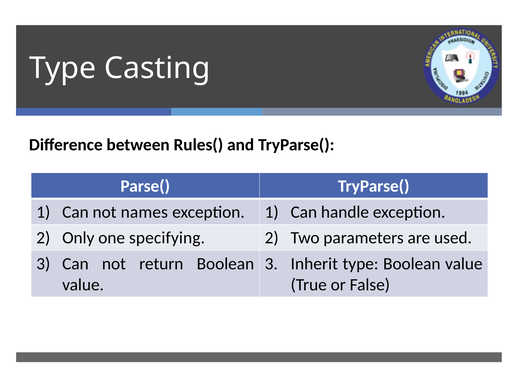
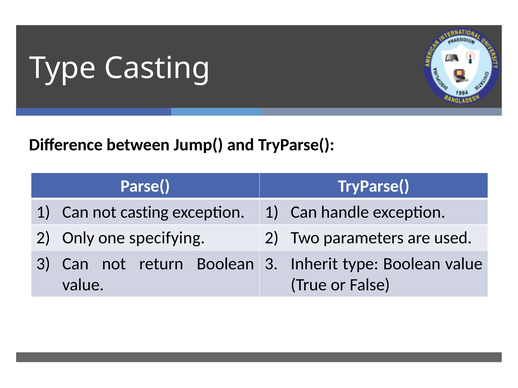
Rules(: Rules( -> Jump( (198, 145)
not names: names -> casting (144, 212)
